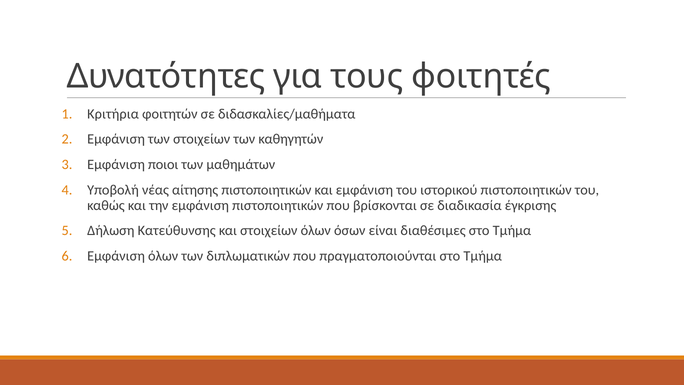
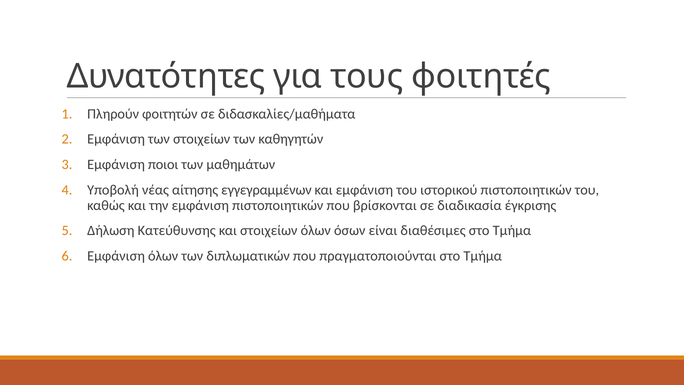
Κριτήρια: Κριτήρια -> Πληρούν (113, 114)
αίτησης πιστοποιητικών: πιστοποιητικών -> εγγεγραμμένων (266, 190)
